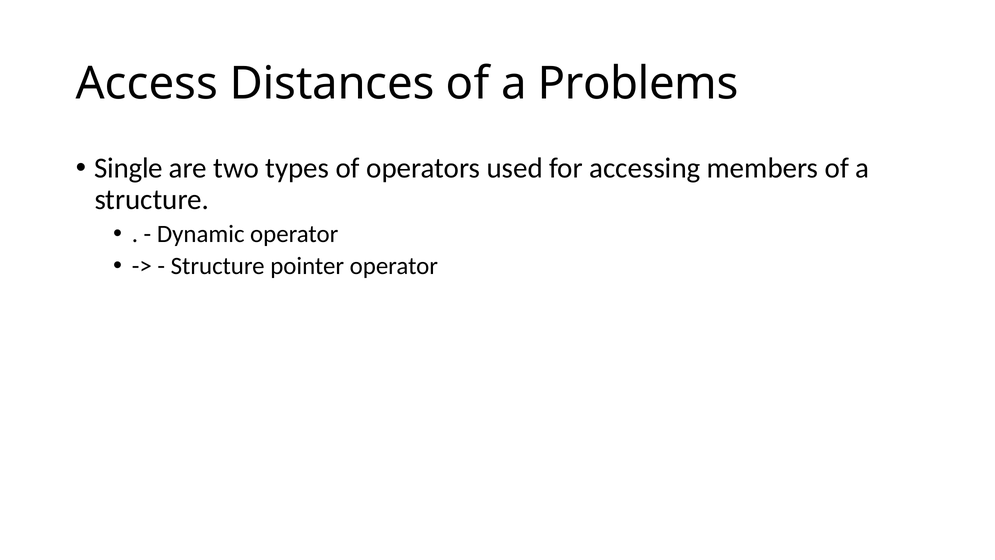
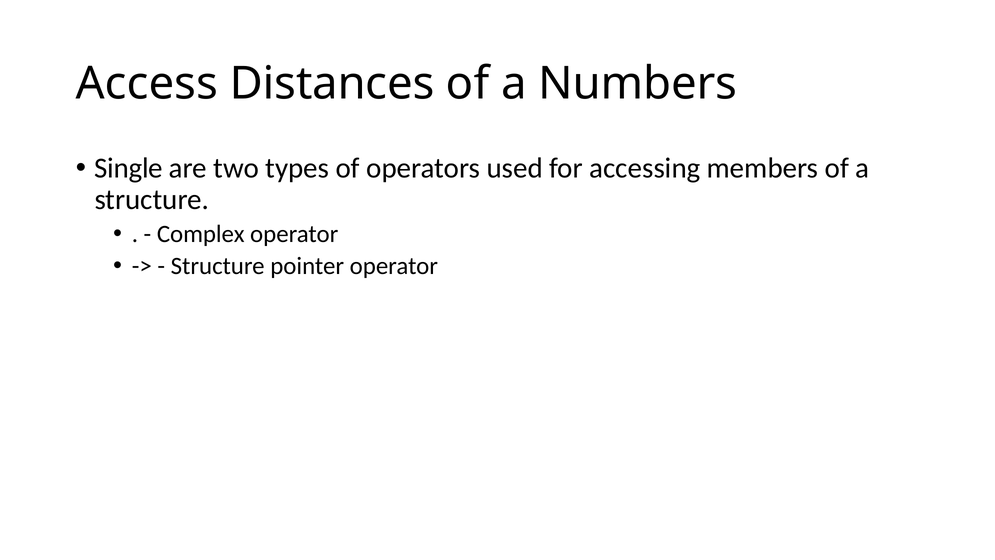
Problems: Problems -> Numbers (638, 84)
Dynamic: Dynamic -> Complex (201, 234)
